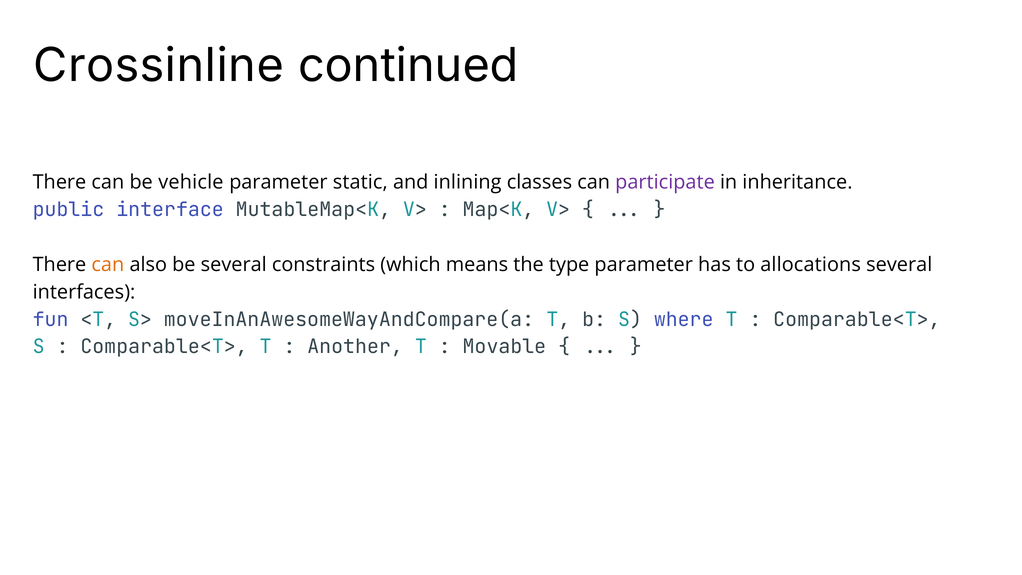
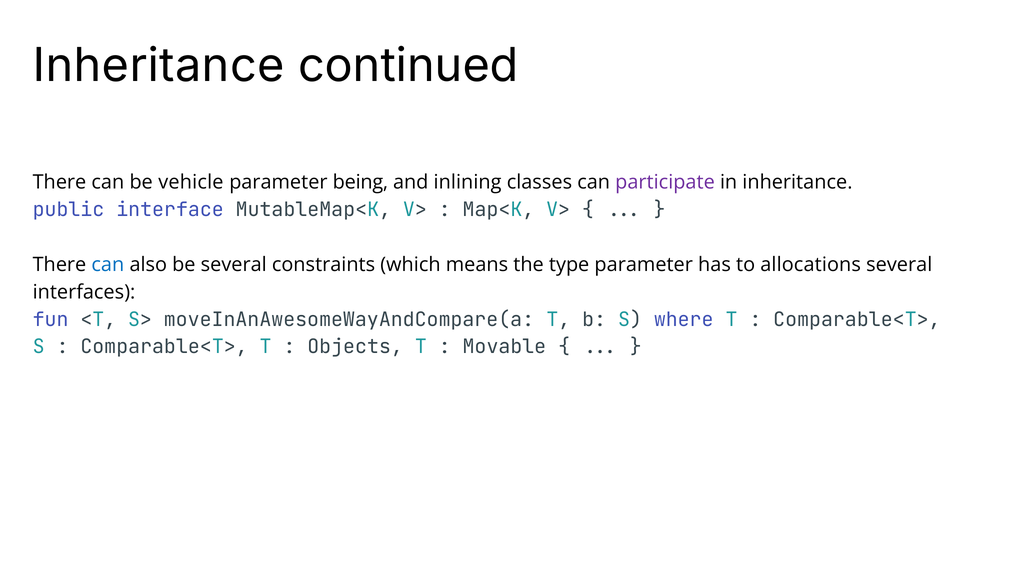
Crossinline: Crossinline -> Inheritance (159, 66)
static: static -> being (360, 182)
can colour: orange -> blue (108, 265)
Another: Another -> Objects (355, 347)
